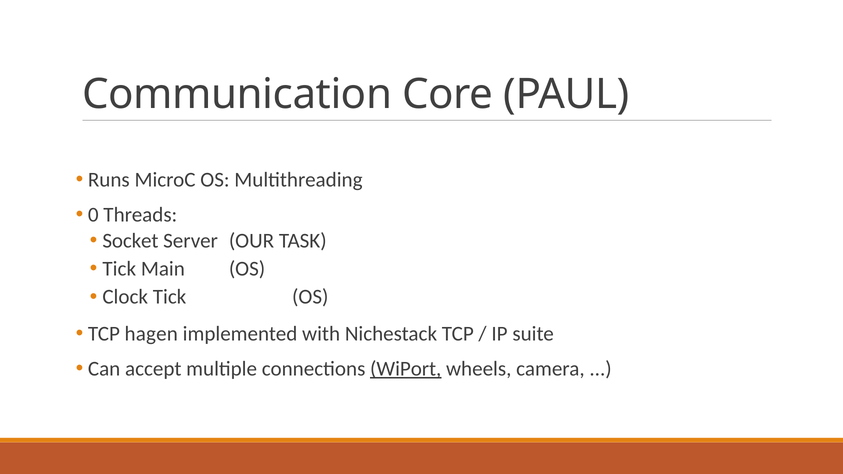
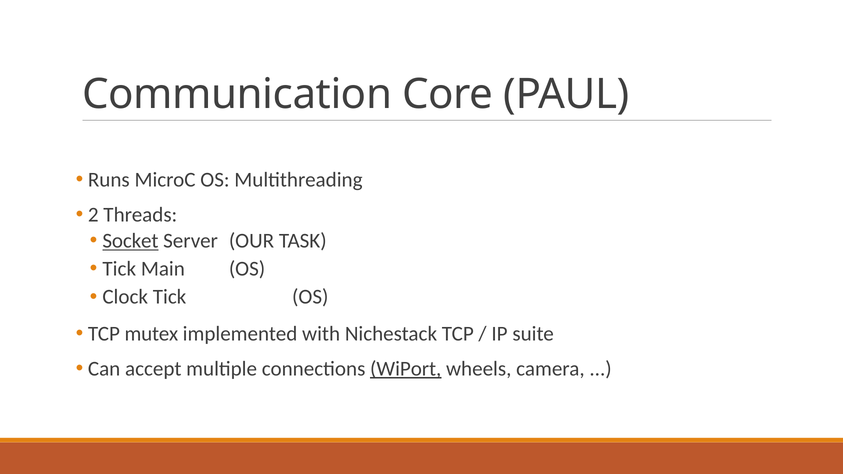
0: 0 -> 2 (93, 215)
Socket underline: none -> present (130, 241)
hagen: hagen -> mutex (151, 334)
